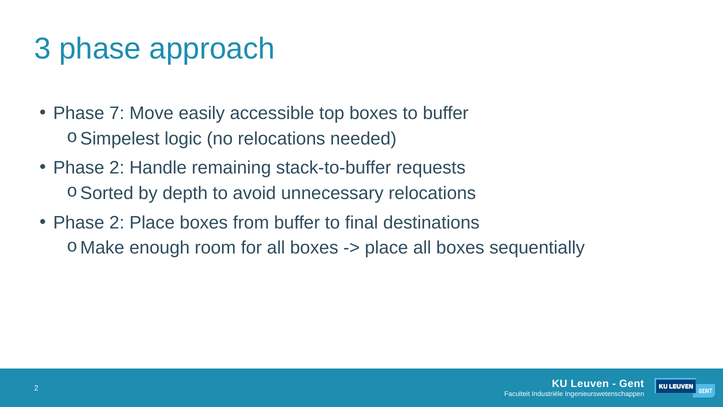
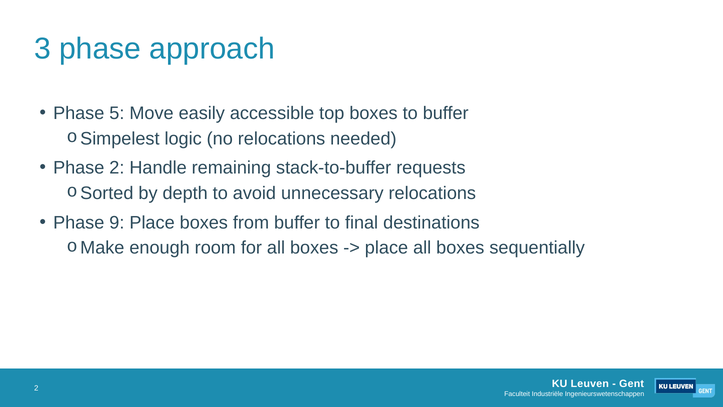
7: 7 -> 5 (117, 113)
2: 2 -> 9 (117, 222)
